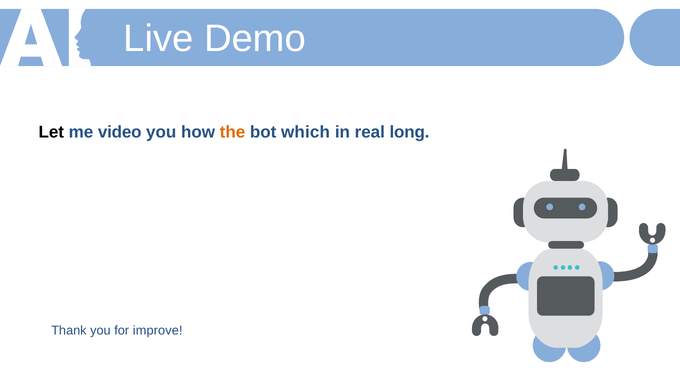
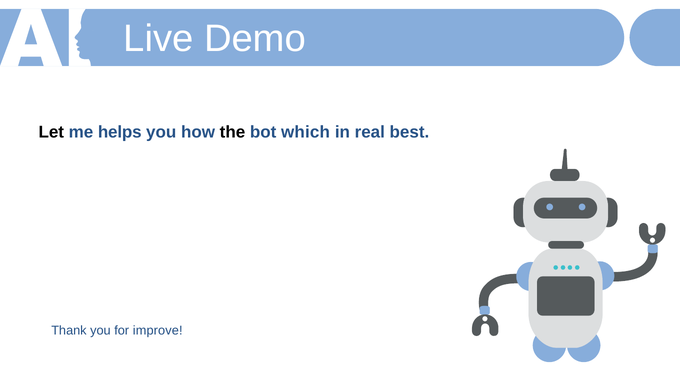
video: video -> helps (120, 133)
the colour: orange -> black (232, 133)
long: long -> best (409, 133)
